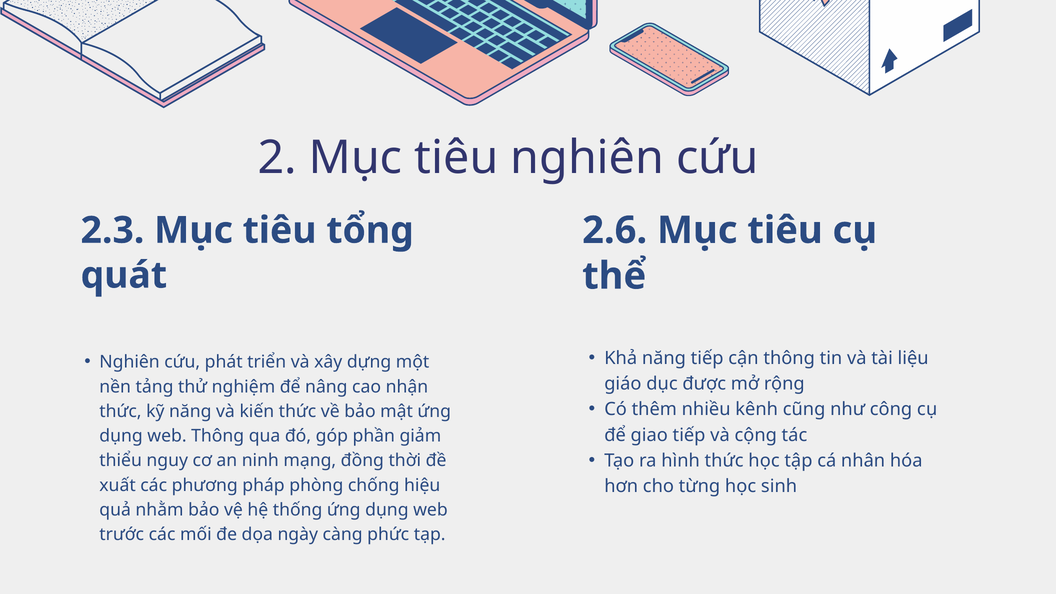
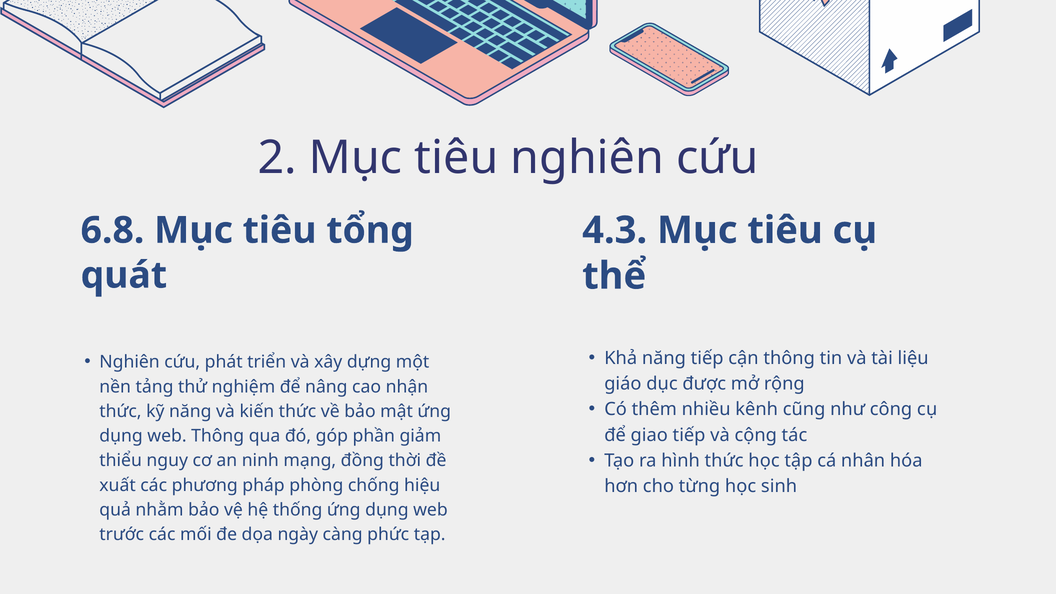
2.6: 2.6 -> 4.3 (615, 230)
2.3: 2.3 -> 6.8 (112, 230)
